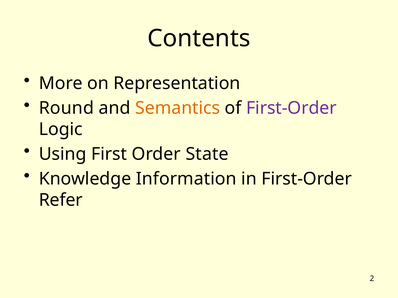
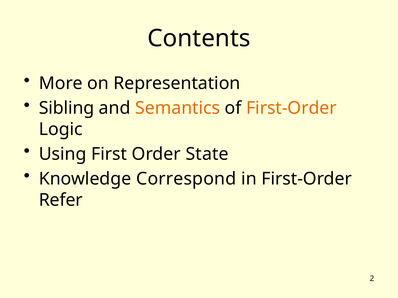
Round: Round -> Sibling (67, 108)
First-Order colour: purple -> orange (291, 108)
Information: Information -> Correspond (186, 179)
